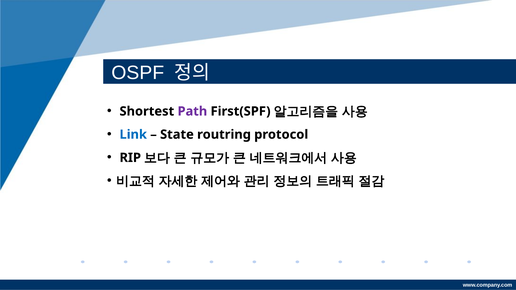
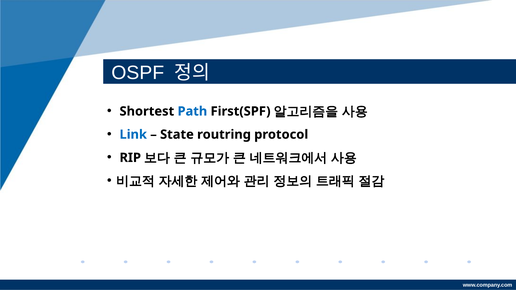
Path colour: purple -> blue (192, 111)
